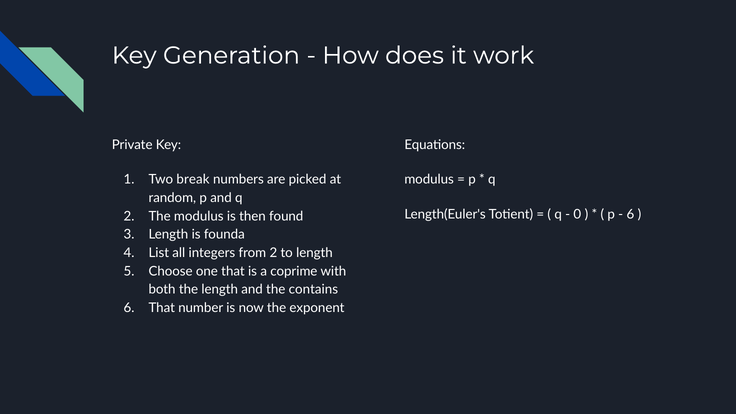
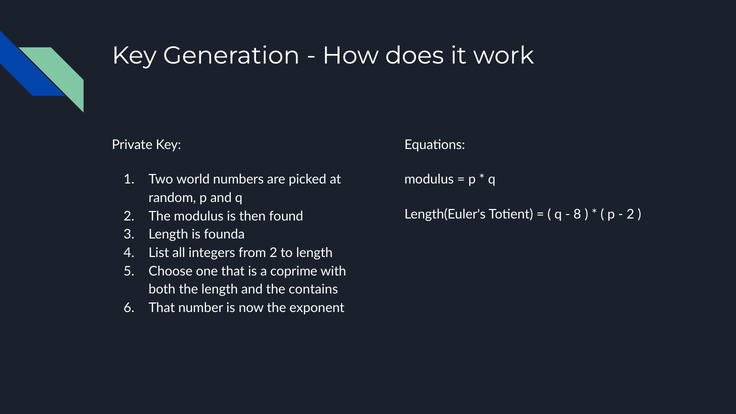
break: break -> world (193, 179)
0: 0 -> 8 (577, 214)
6: 6 -> 2 (630, 214)
